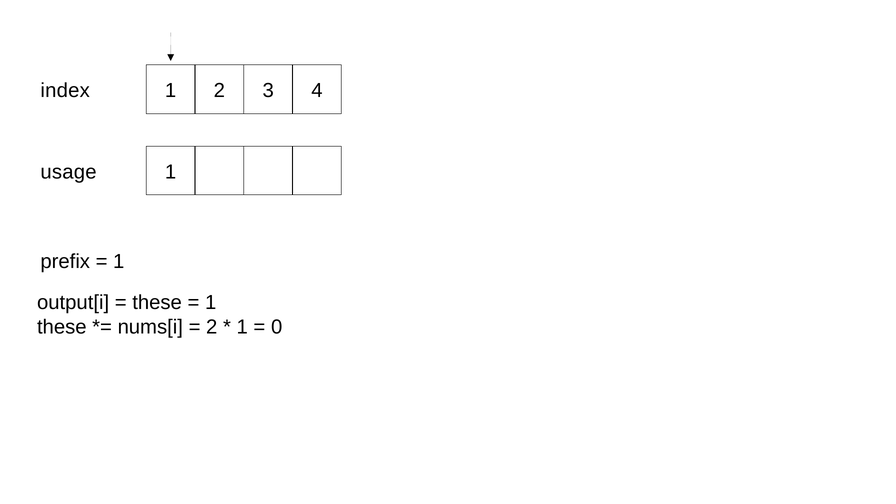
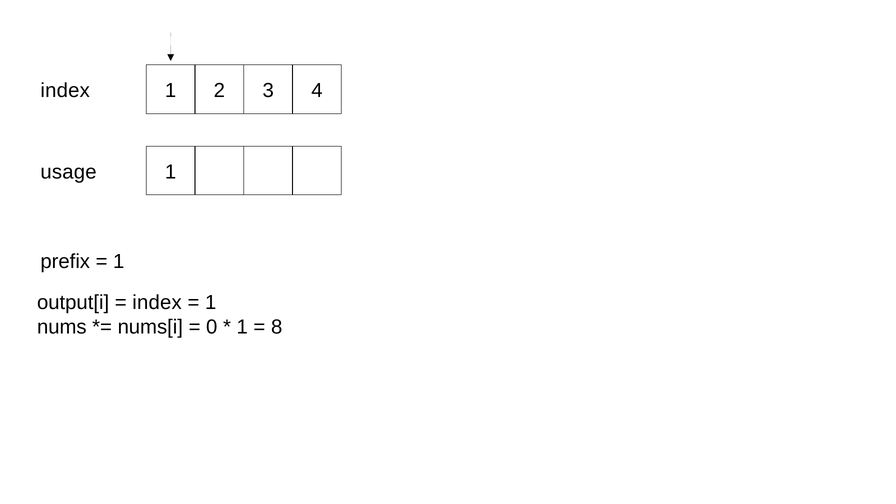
these: these -> index (157, 303)
these: these -> nums (62, 327)
2: 2 -> 0 (212, 327)
0: 0 -> 8 (277, 327)
